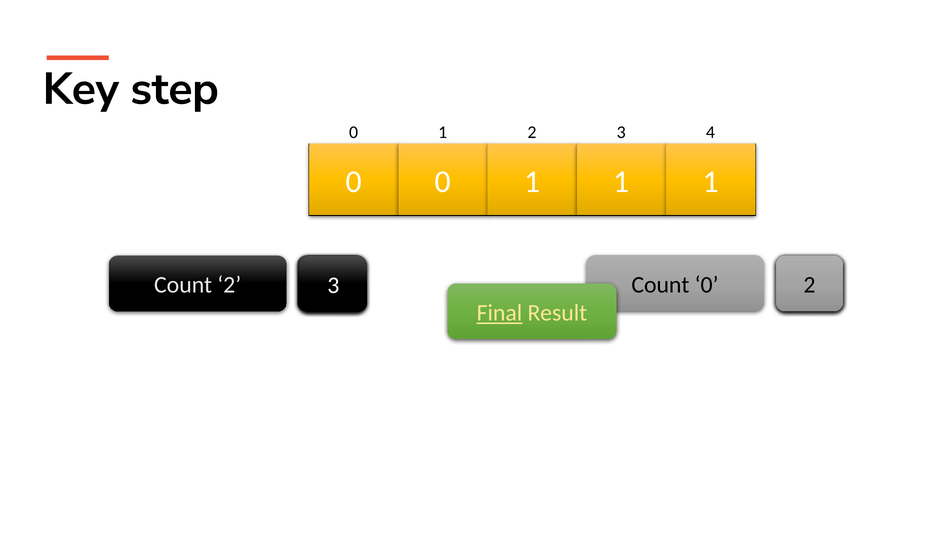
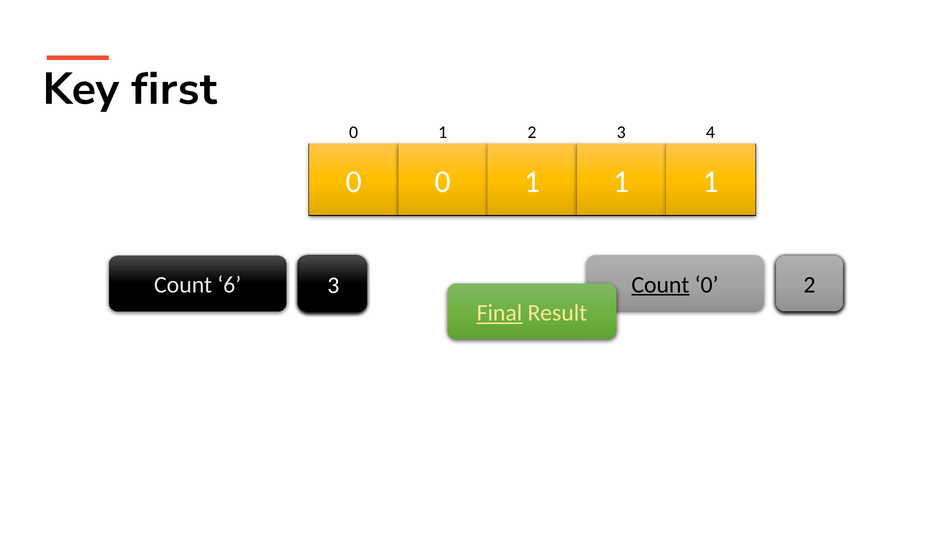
step: step -> first (174, 89)
Count 2: 2 -> 6 (229, 285)
Count underline: none -> present (660, 284)
